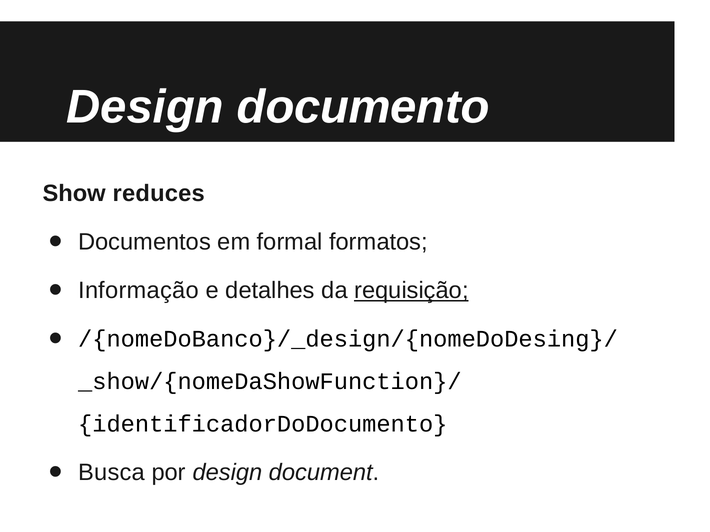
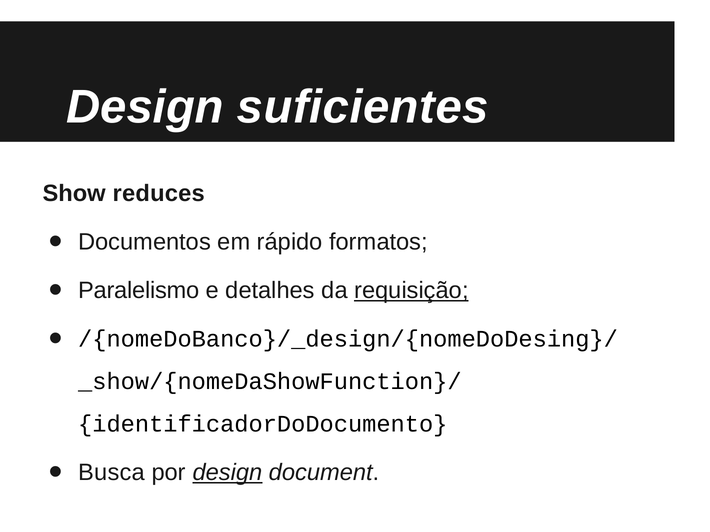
documento: documento -> suficientes (363, 107)
formal: formal -> rápido (290, 242)
Informação: Informação -> Paralelismo (139, 291)
design underline: none -> present (227, 473)
